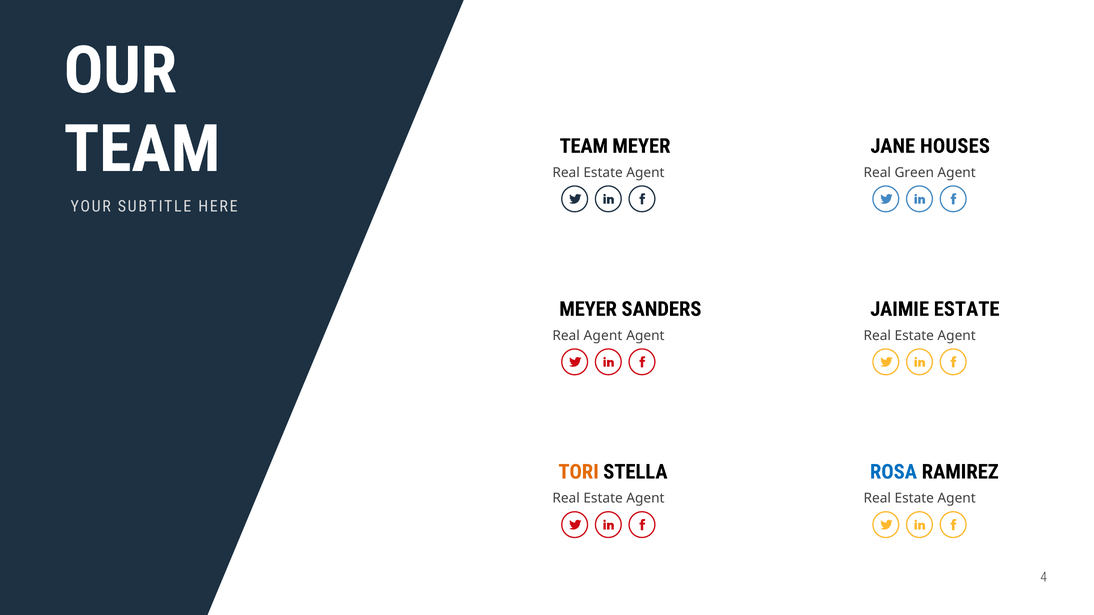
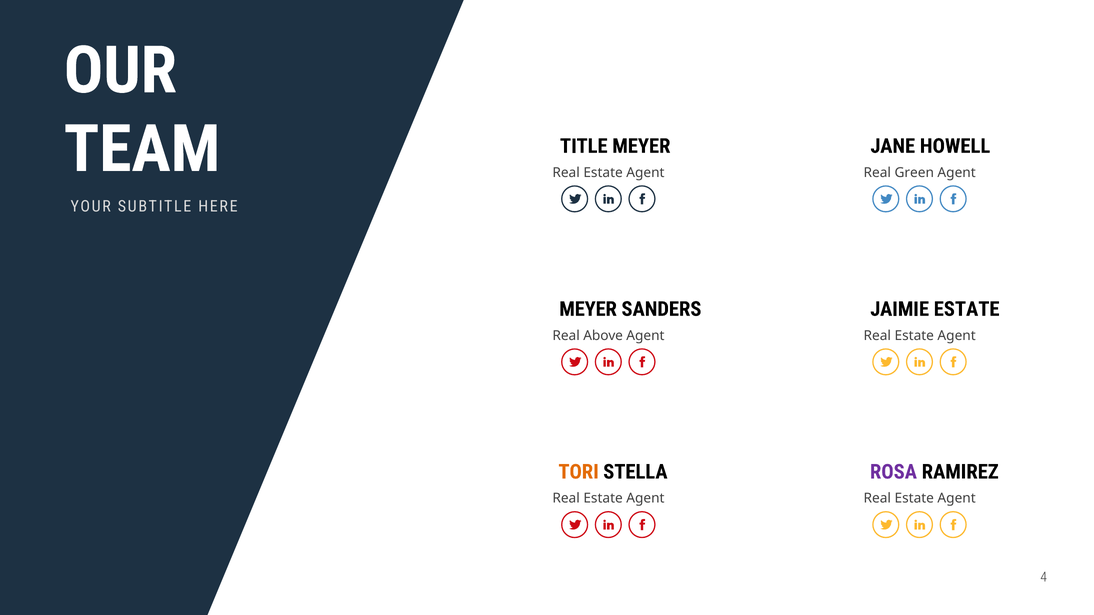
TEAM: TEAM -> TITLE (584, 146)
HOUSES: HOUSES -> HOWELL (955, 146)
Real Agent: Agent -> Above (603, 336)
ROSA colour: blue -> purple (893, 472)
